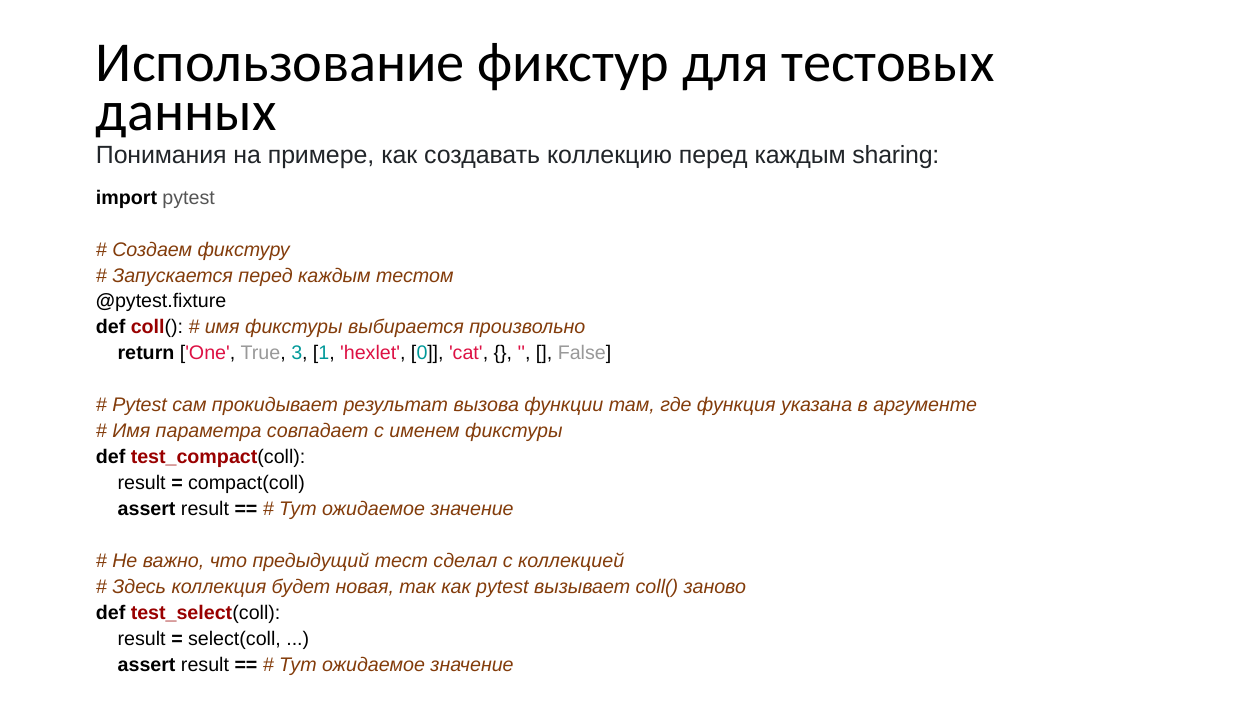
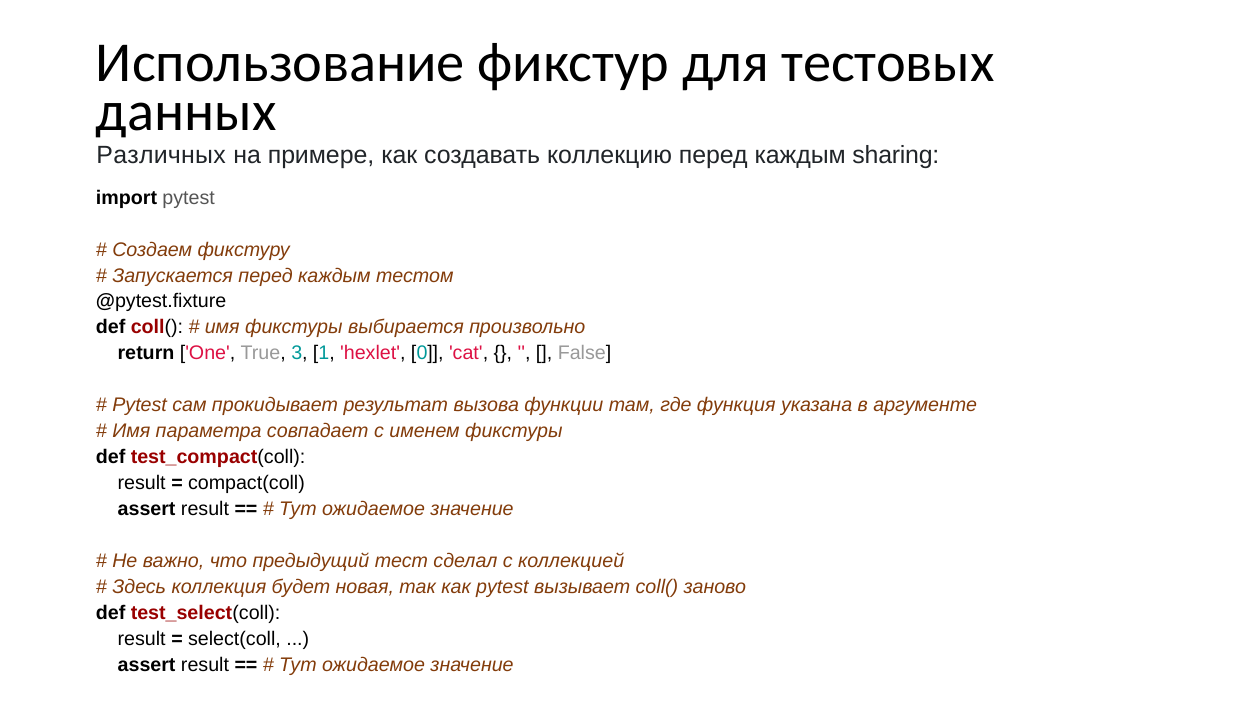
Понимания: Понимания -> Различных (161, 156)
